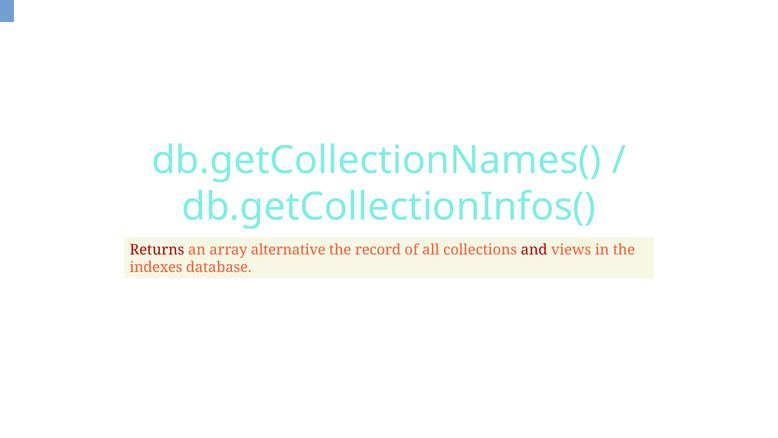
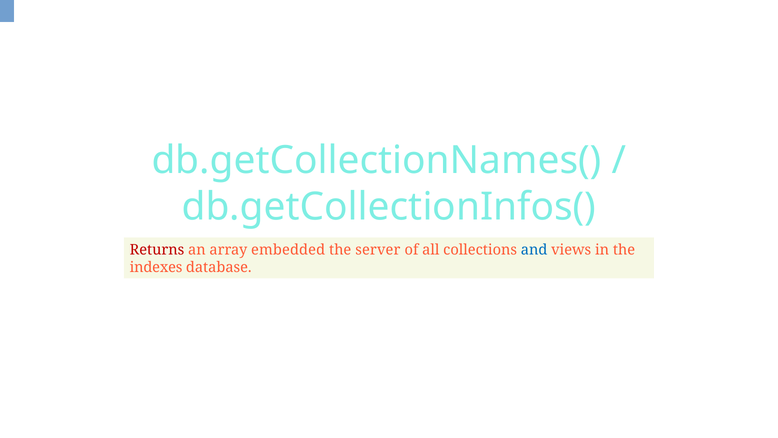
alternative: alternative -> embedded (288, 250)
record: record -> server (378, 250)
and colour: red -> blue (534, 250)
